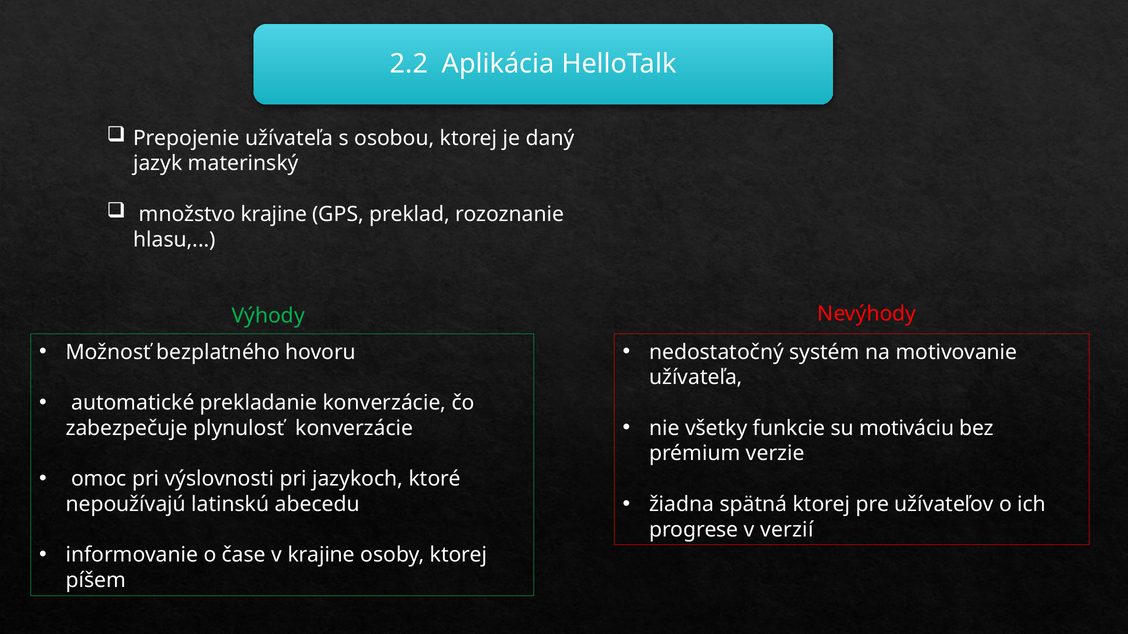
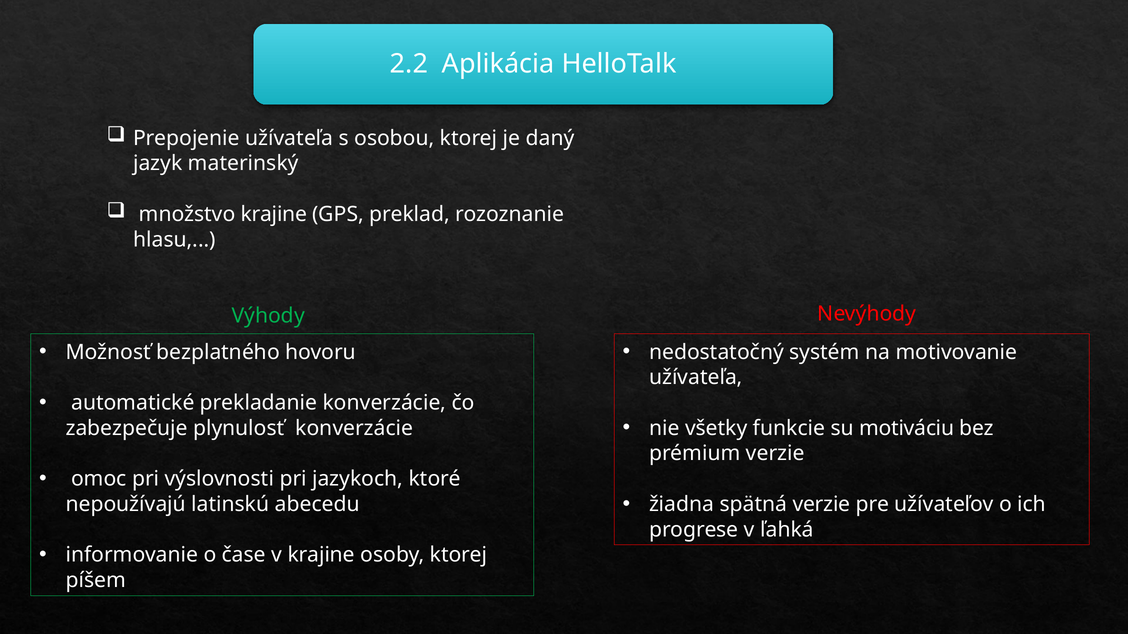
spätná ktorej: ktorej -> verzie (822, 505)
verzií: verzií -> ľahká (787, 530)
